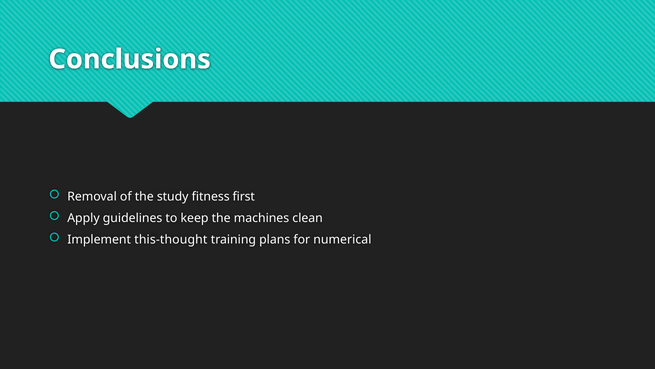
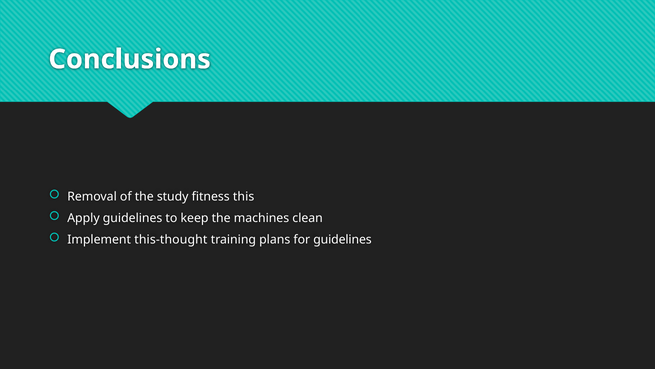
first: first -> this (244, 197)
for numerical: numerical -> guidelines (342, 239)
